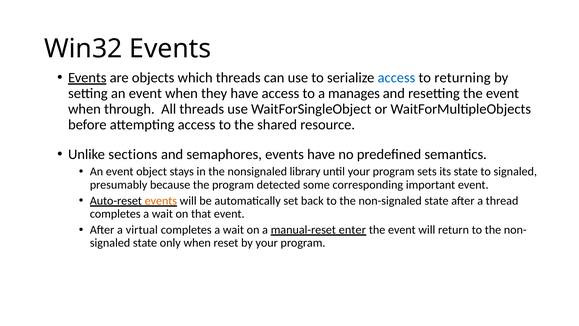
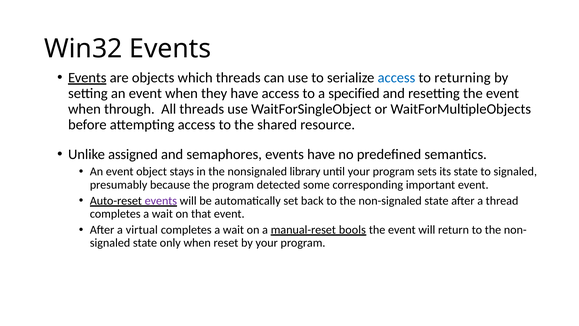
manages: manages -> specified (354, 93)
sections: sections -> assigned (133, 154)
events colour: orange -> purple (161, 201)
enter: enter -> bools (352, 230)
